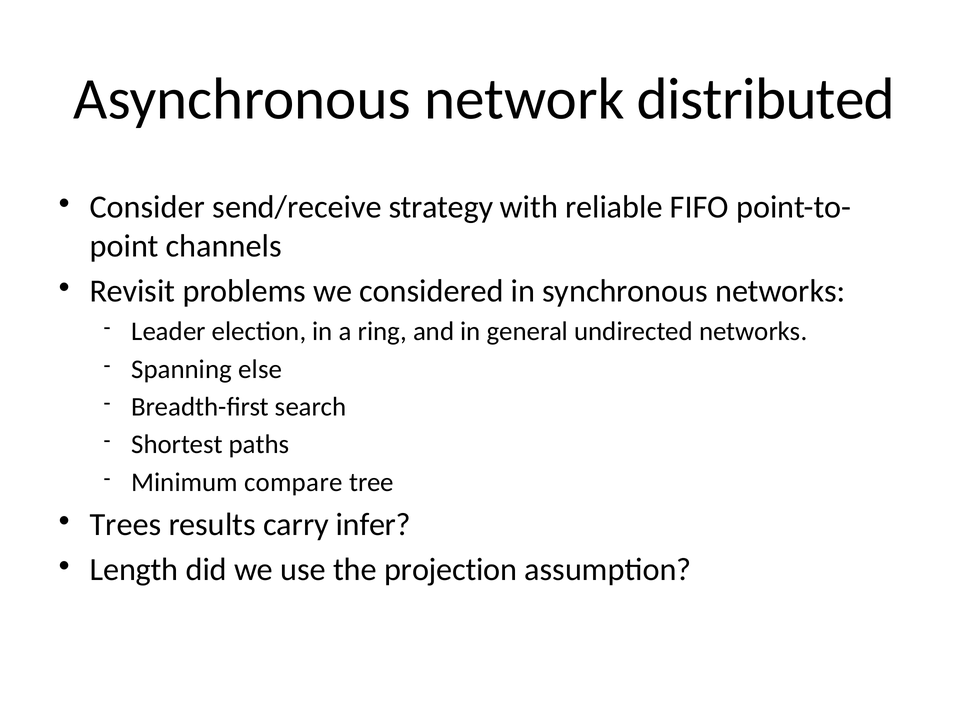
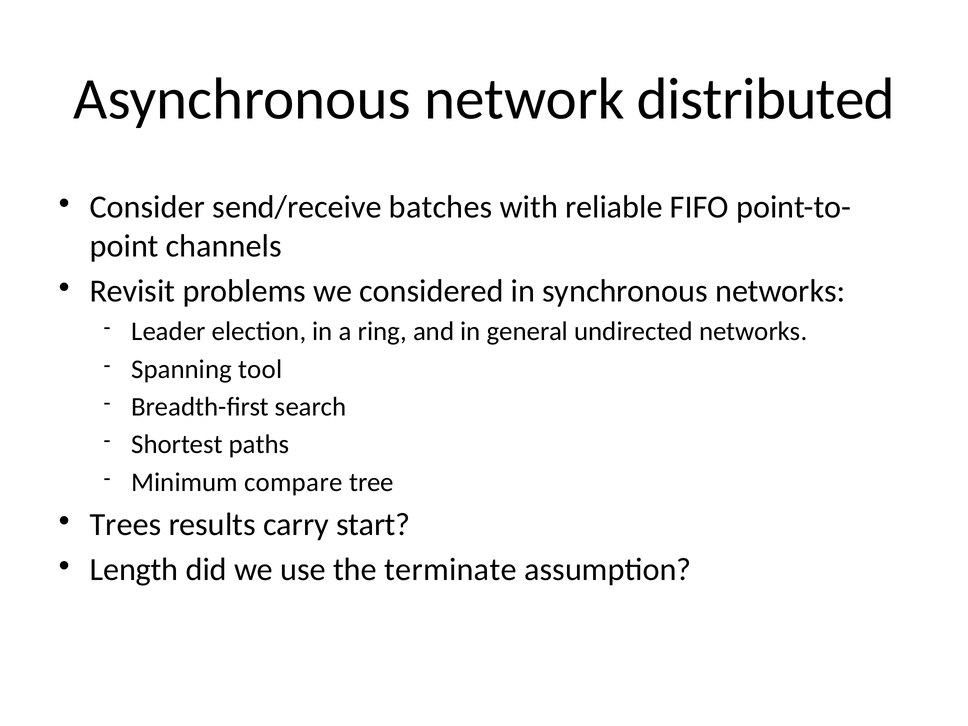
strategy: strategy -> batches (441, 207)
else: else -> tool (260, 369)
infer: infer -> start (373, 524)
projection: projection -> terminate (450, 570)
